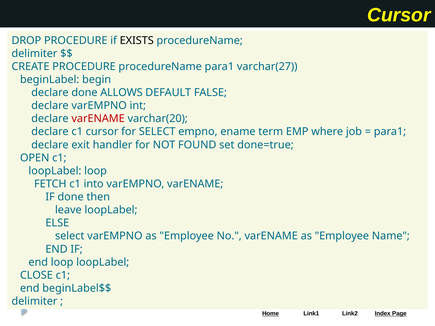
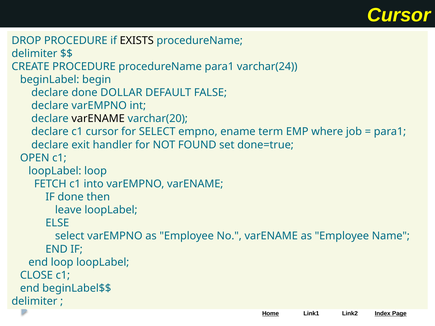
varchar(27: varchar(27 -> varchar(24 (267, 67)
ALLOWS: ALLOWS -> DOLLAR (121, 93)
varENAME colour: red -> black (98, 119)
